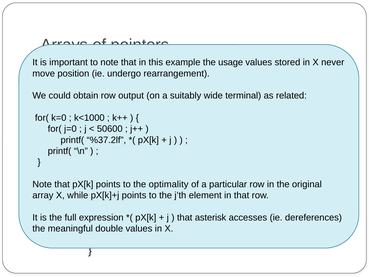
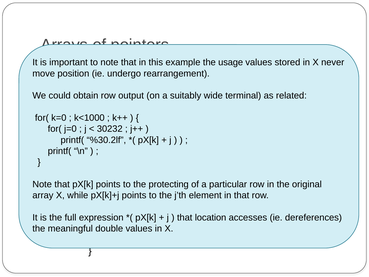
50600: 50600 -> 30232 (110, 129)
%37.2lf: %37.2lf -> %30.2lf (106, 140)
optimality: optimality -> protecting (169, 184)
asterisk: asterisk -> location (211, 217)
